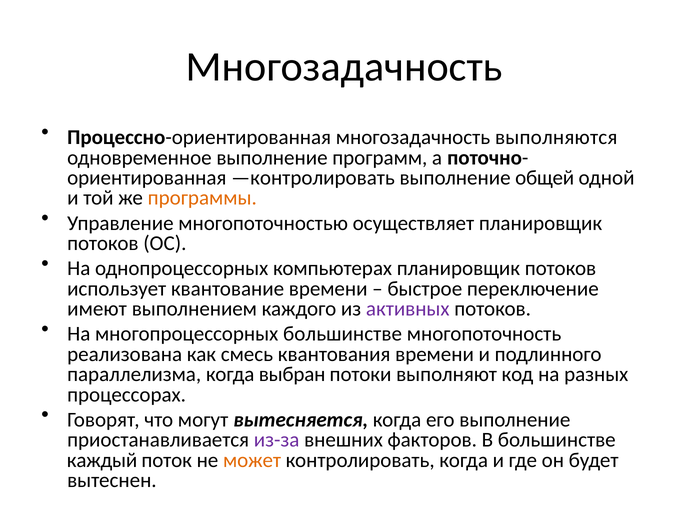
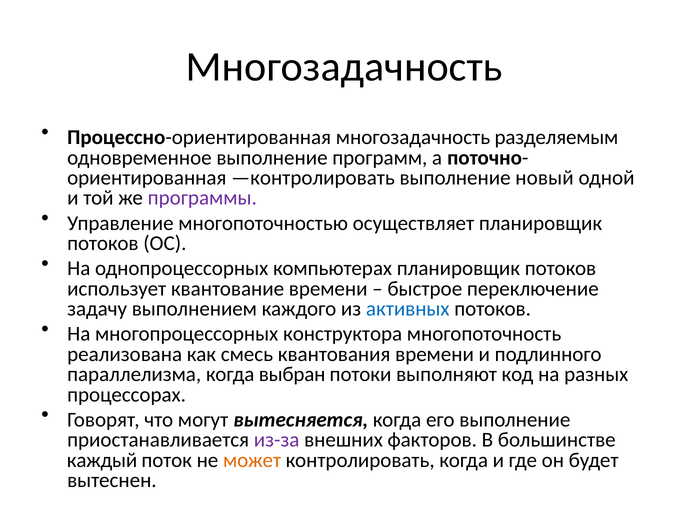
выполняются: выполняются -> разделяемым (556, 137)
общей: общей -> новый (544, 178)
программы colour: orange -> purple (202, 198)
имеют: имеют -> задачу (97, 309)
активных colour: purple -> blue (408, 309)
многопроцессорных большинстве: большинстве -> конструктора (343, 334)
